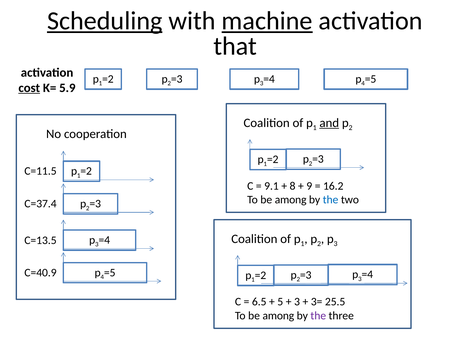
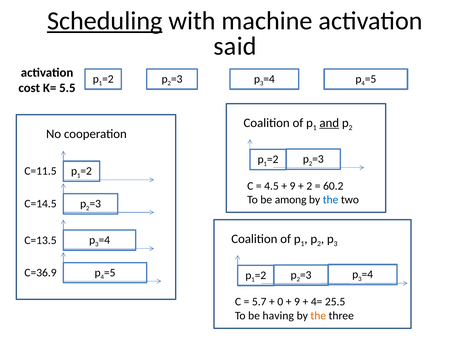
machine underline: present -> none (267, 21)
that: that -> said (235, 46)
cost underline: present -> none (29, 88)
5.9: 5.9 -> 5.5 (67, 88)
9.1: 9.1 -> 4.5 (271, 186)
8: 8 -> 9 (293, 186)
9: 9 -> 2 (309, 186)
16.2: 16.2 -> 60.2 (333, 186)
C=37.4: C=37.4 -> C=14.5 (40, 204)
C=40.9: C=40.9 -> C=36.9 (40, 273)
6.5: 6.5 -> 5.7 (259, 302)
5: 5 -> 0 (280, 302)
3: 3 -> 9 (297, 302)
3=: 3= -> 4= (317, 302)
among: among -> having (278, 316)
the colour: purple -> orange (318, 316)
